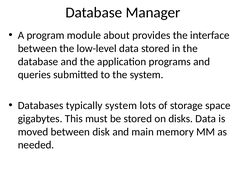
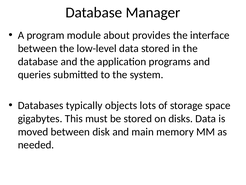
typically system: system -> objects (121, 105)
